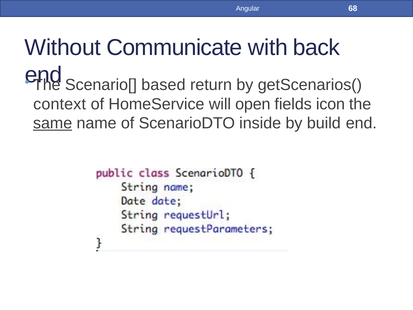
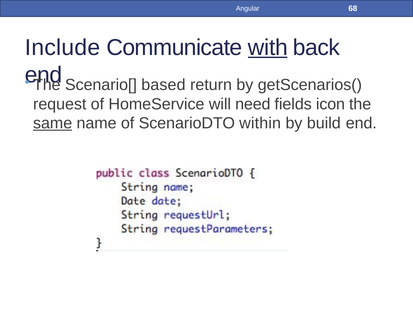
Without: Without -> Include (63, 47)
with underline: none -> present (268, 47)
context: context -> request (60, 104)
open: open -> need (253, 104)
inside: inside -> within (260, 123)
